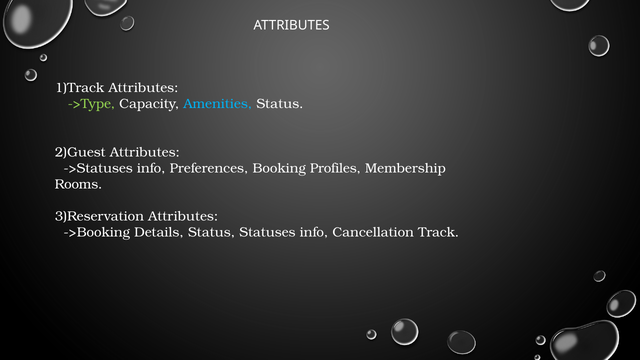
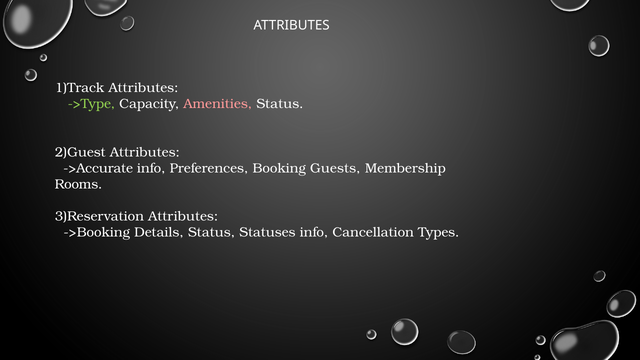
Amenities colour: light blue -> pink (218, 104)
->Statuses: ->Statuses -> ->Accurate (98, 168)
Profiles: Profiles -> Guests (335, 168)
Track: Track -> Types (439, 232)
